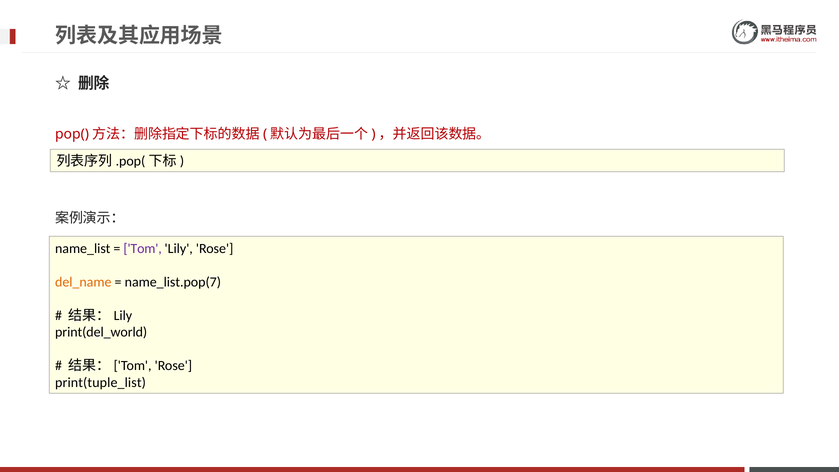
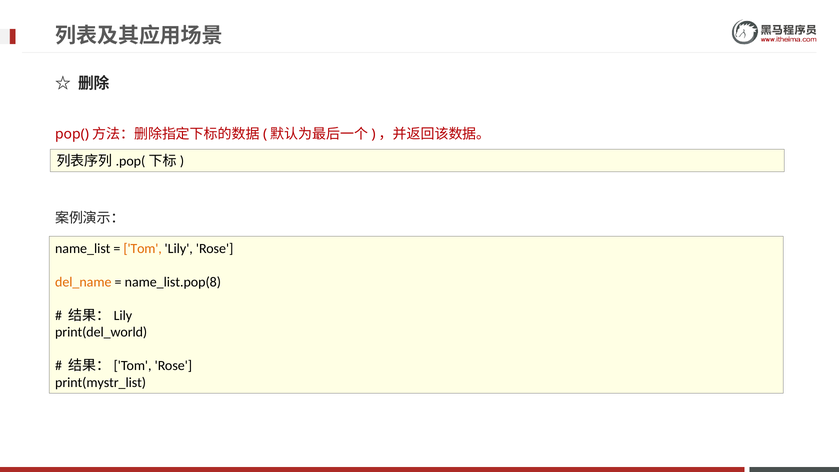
Tom colour: purple -> orange (143, 248)
name_list.pop(7: name_list.pop(7 -> name_list.pop(8 (173, 282)
print(tuple_list: print(tuple_list -> print(mystr_list (101, 383)
